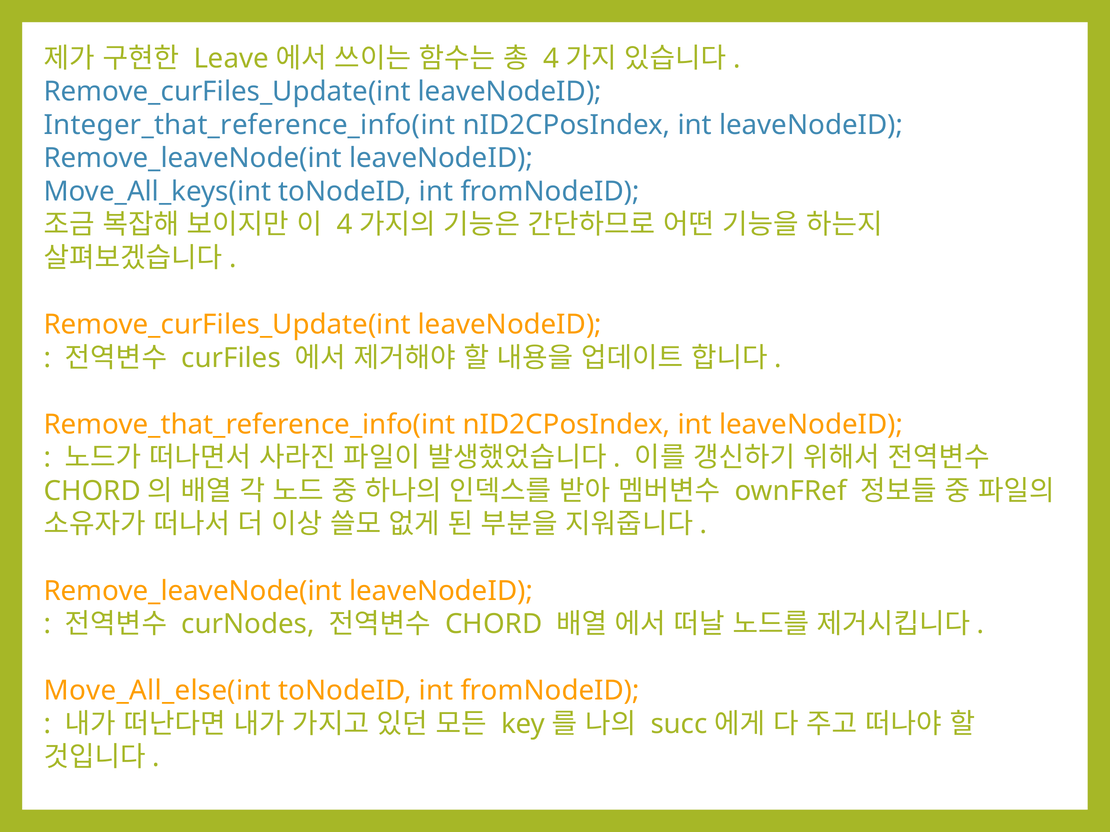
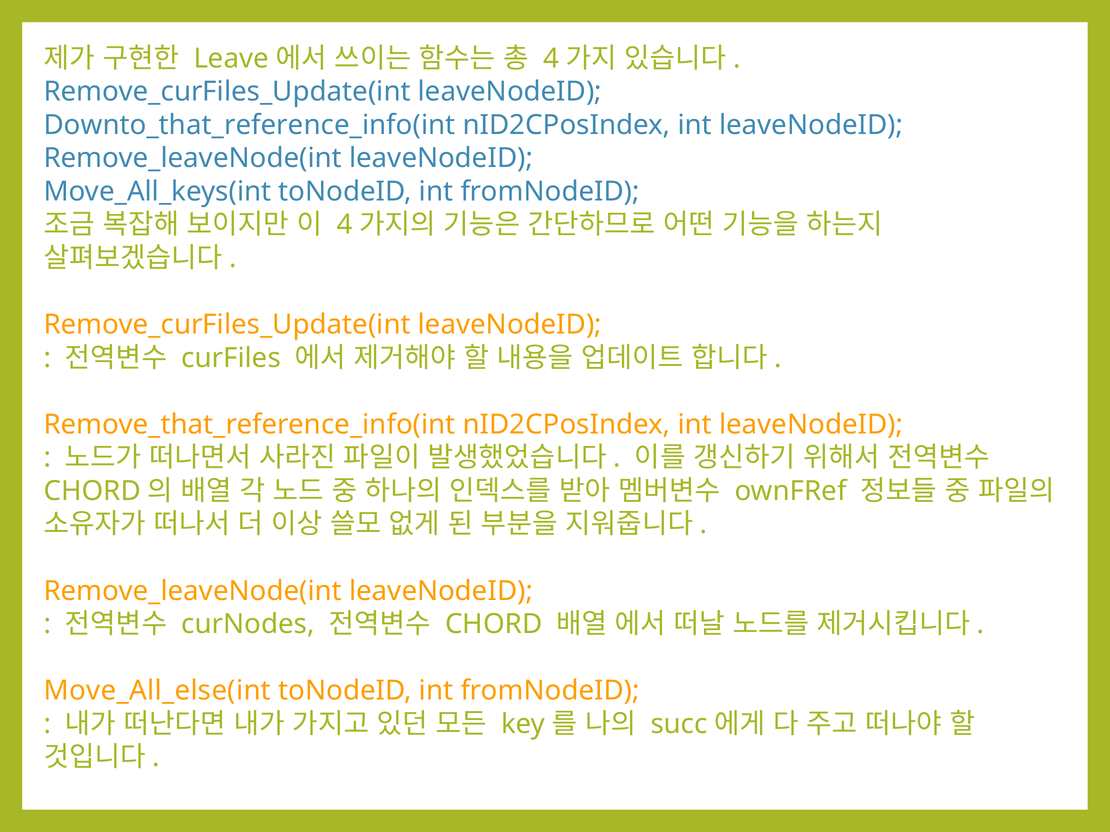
Integer_that_reference_info(int: Integer_that_reference_info(int -> Downto_that_reference_info(int (250, 125)
